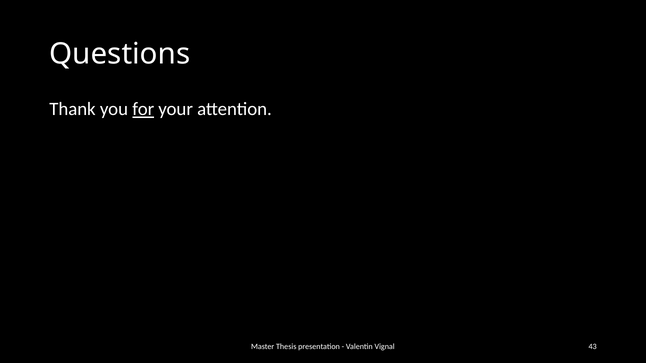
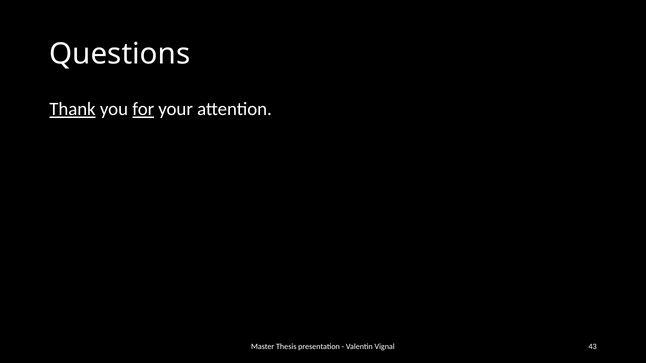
Thank underline: none -> present (72, 109)
